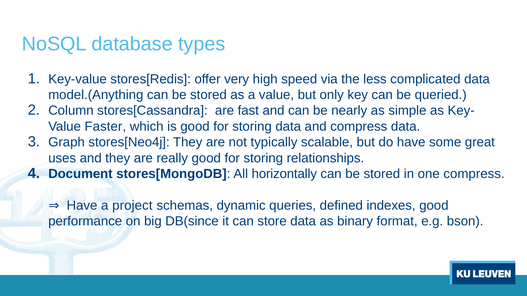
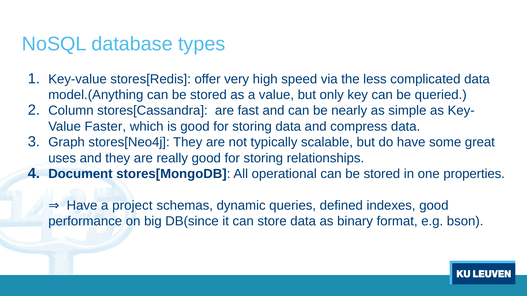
horizontally: horizontally -> operational (284, 174)
one compress: compress -> properties (474, 174)
